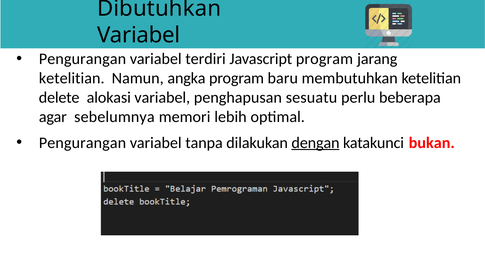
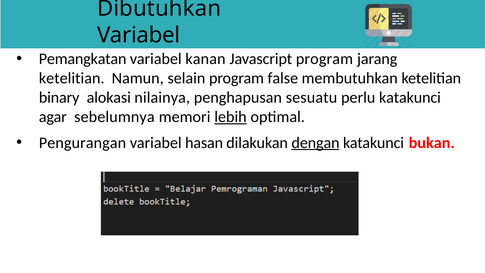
Pengurangan: Pengurangan -> Pemangkatan (83, 59)
terdiri: terdiri -> kanan (205, 59)
angka: angka -> selain (186, 78)
baru: baru -> false (283, 78)
delete: delete -> binary (59, 97)
alokasi variabel: variabel -> nilainya (162, 97)
perlu beberapa: beberapa -> katakunci (410, 97)
lebih underline: none -> present (231, 117)
tanpa: tanpa -> hasan (204, 143)
